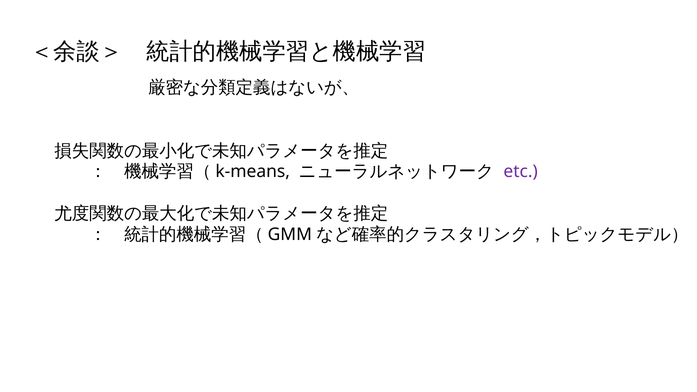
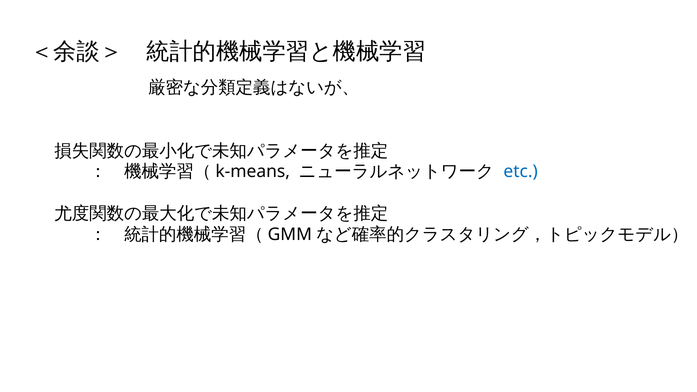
etc colour: purple -> blue (521, 172)
